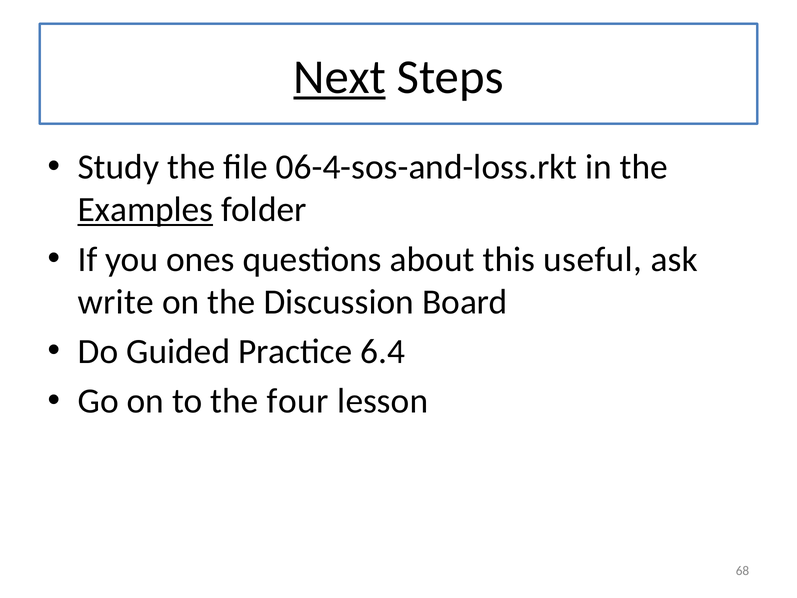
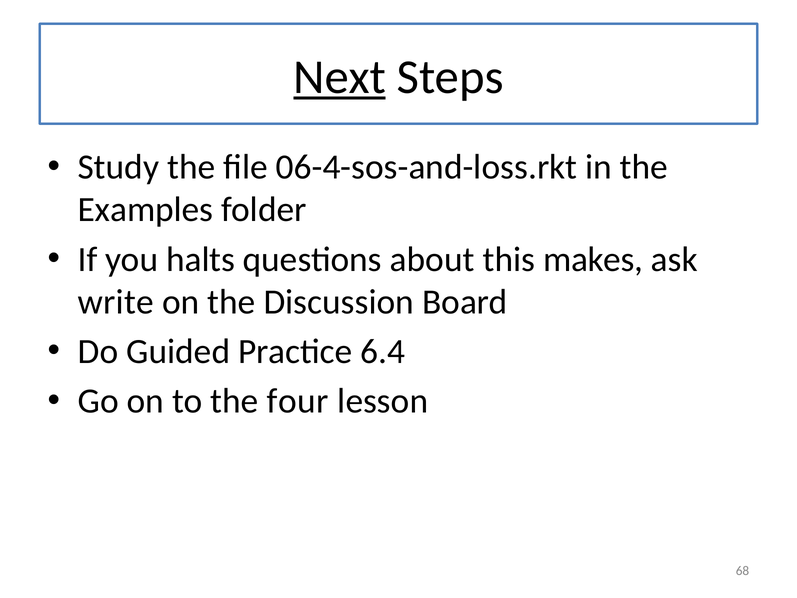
Examples underline: present -> none (145, 210)
ones: ones -> halts (201, 259)
useful: useful -> makes (593, 259)
